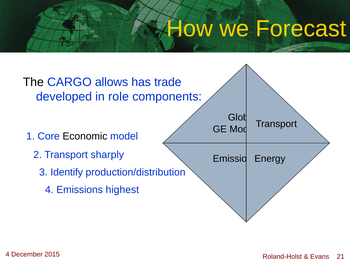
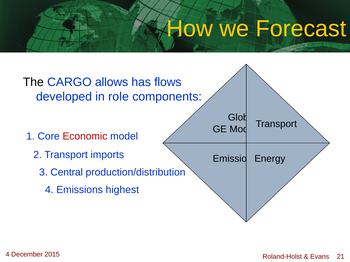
trade: trade -> flows (168, 82)
Economic colour: black -> red (85, 136)
sharply: sharply -> imports (107, 155)
Identify: Identify -> Central (67, 173)
